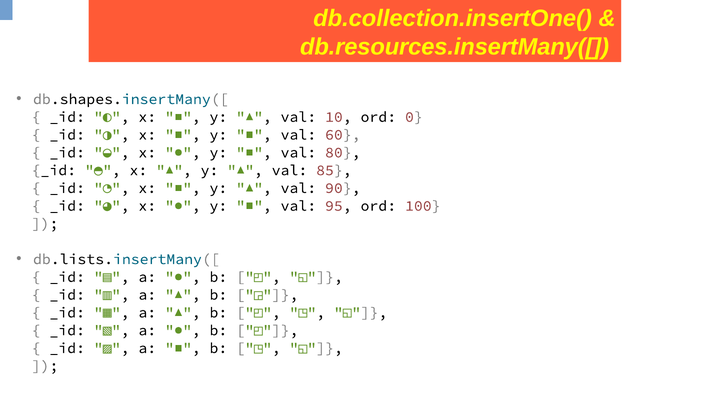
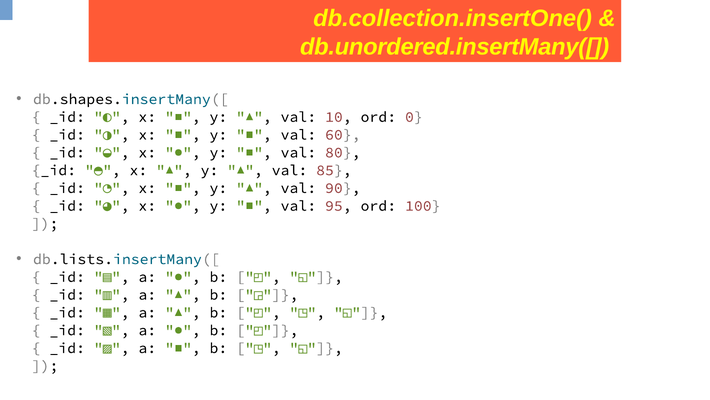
db.resources.insertMany([: db.resources.insertMany([ -> db.unordered.insertMany([ (455, 47)
